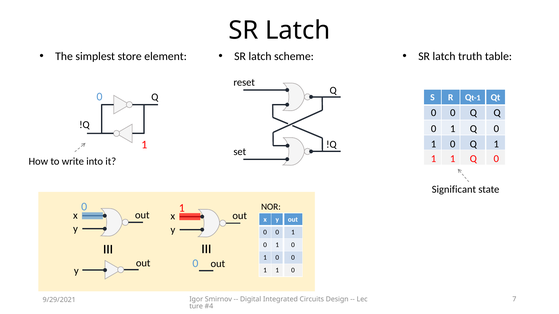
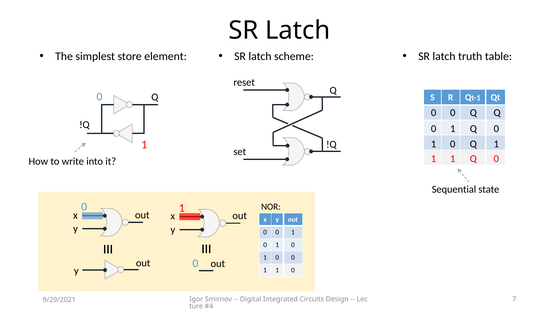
Significant: Significant -> Sequential (454, 190)
